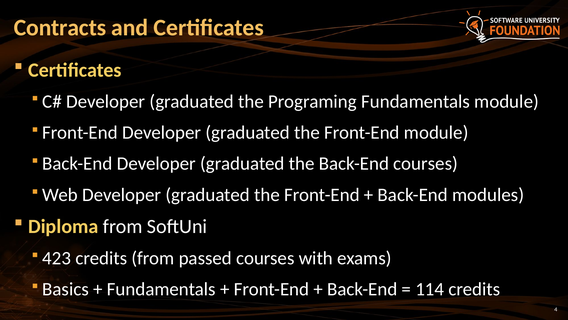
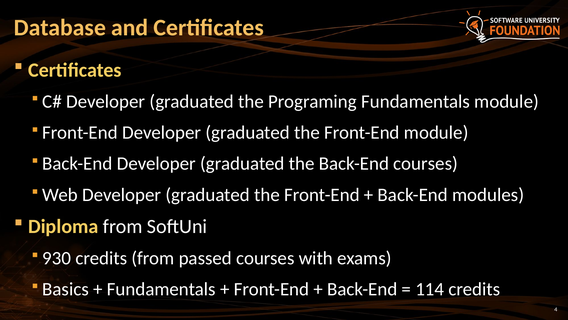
Contracts: Contracts -> Database (60, 28)
423: 423 -> 930 (57, 258)
